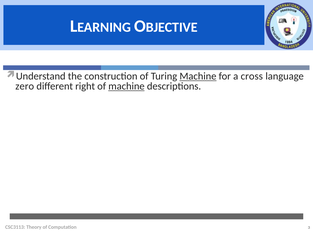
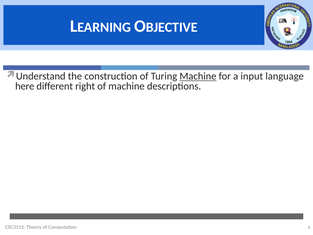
cross: cross -> input (252, 76)
zero: zero -> here (25, 86)
machine underline: present -> none (126, 86)
